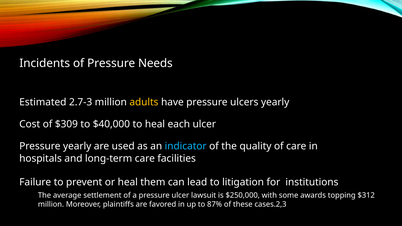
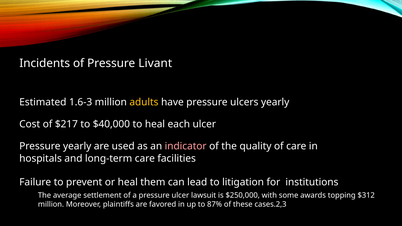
Needs: Needs -> Livant (155, 63)
2.7-3: 2.7-3 -> 1.6-3 (81, 102)
$309: $309 -> $217 (66, 124)
indicator colour: light blue -> pink (186, 146)
